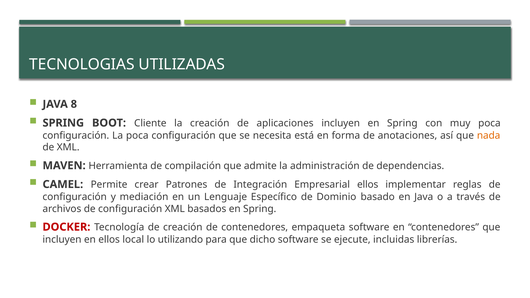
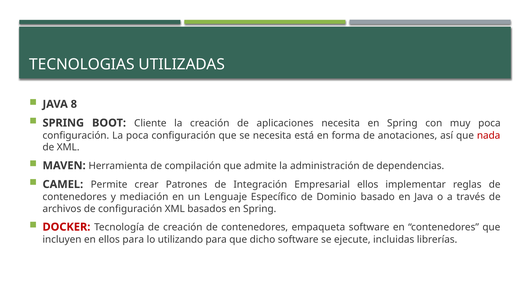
aplicaciones incluyen: incluyen -> necesita (341, 123)
nada colour: orange -> red (489, 135)
configuración: configuración -> contenedores (75, 197)
ellos local: local -> para (133, 240)
